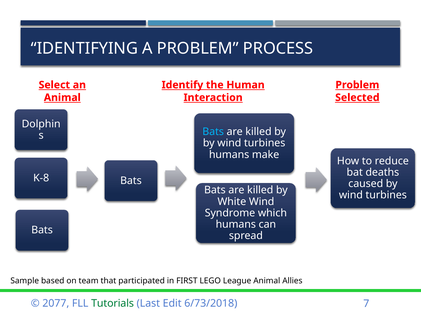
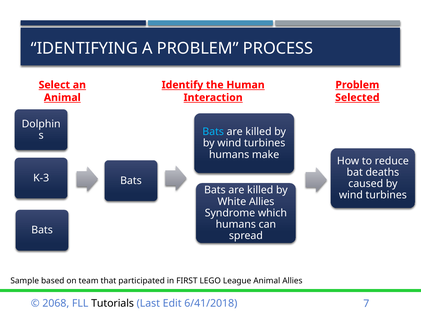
K-8: K-8 -> K-3 (41, 178)
White Wind: Wind -> Allies (262, 201)
2077: 2077 -> 2068 (56, 303)
Tutorials colour: green -> black (113, 303)
6/73/2018: 6/73/2018 -> 6/41/2018 (211, 303)
